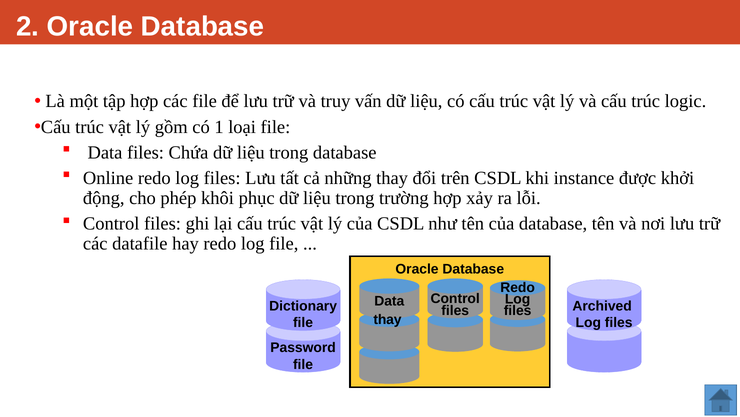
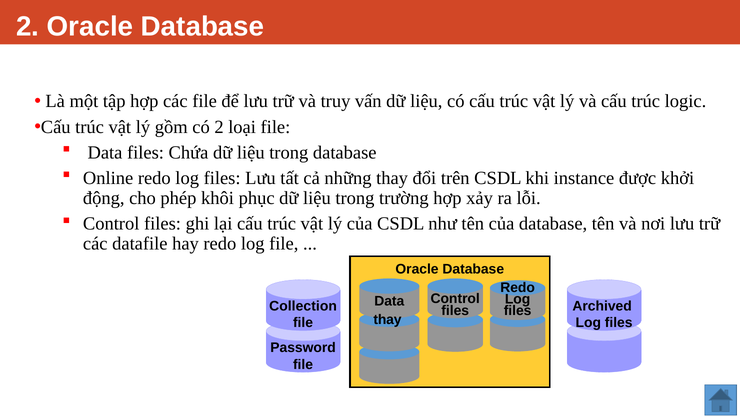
có 1: 1 -> 2 (219, 127)
Dictionary: Dictionary -> Collection (303, 306)
